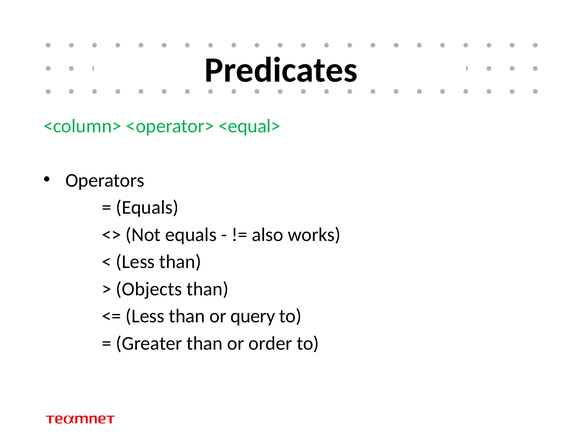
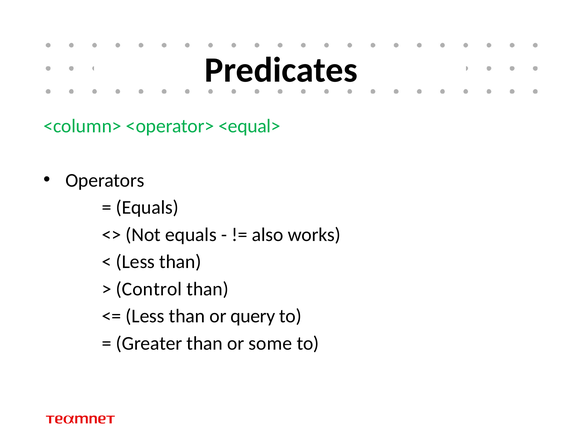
Objects: Objects -> Control (149, 289)
order: order -> some (270, 344)
